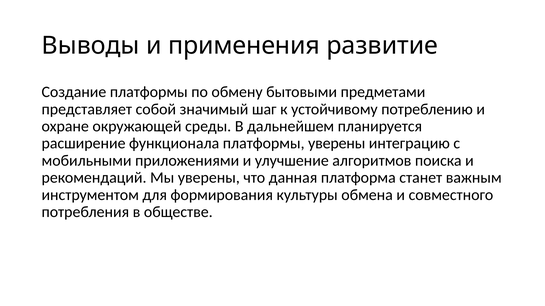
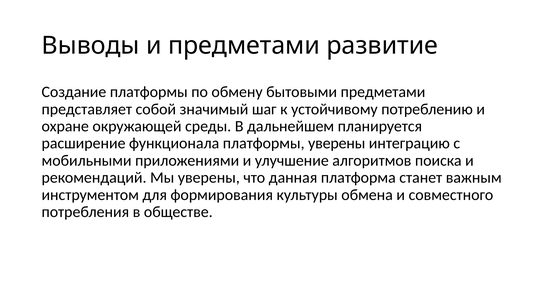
и применения: применения -> предметами (244, 46)
